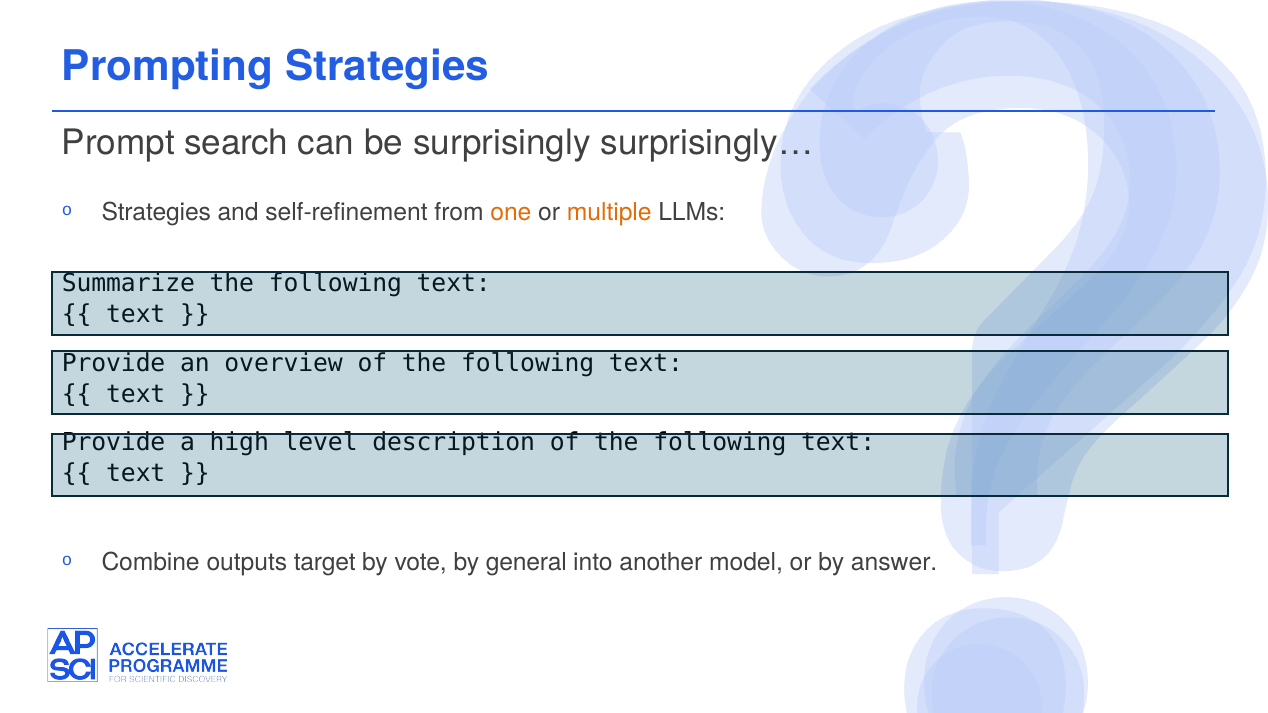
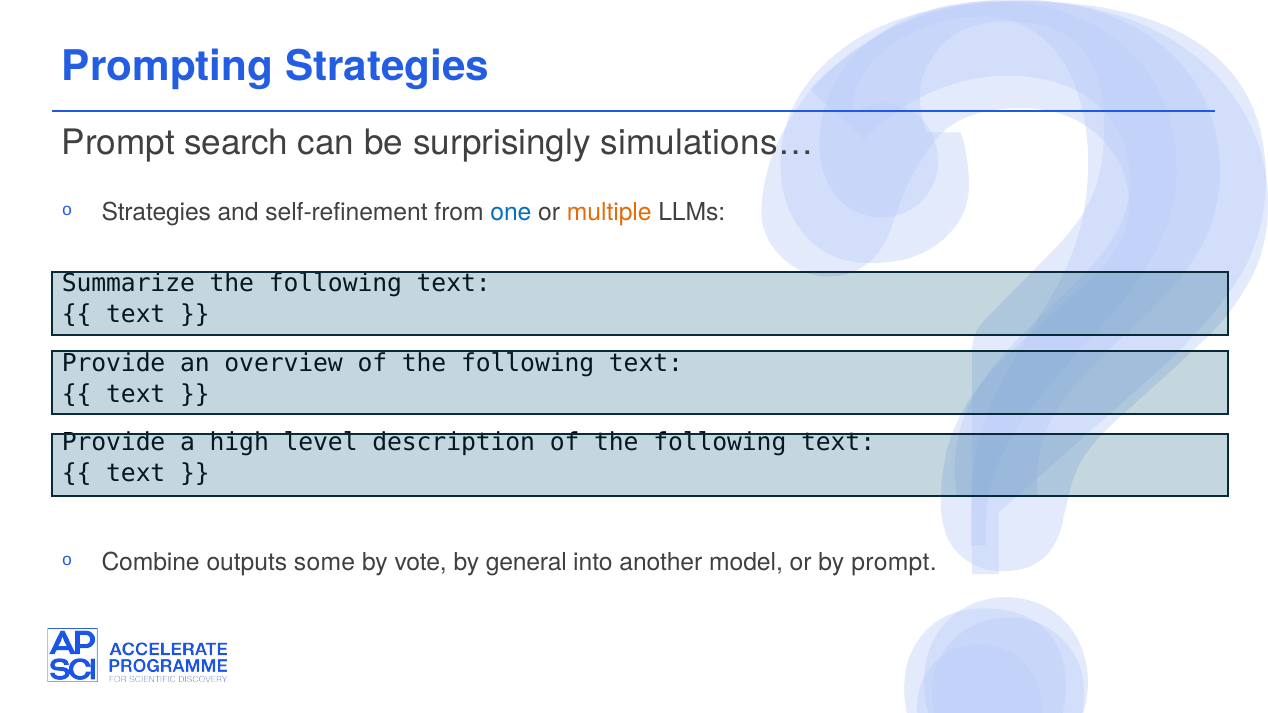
surprisingly…: surprisingly… -> simulations… (707, 143)
one colour: orange -> blue (511, 212)
target: target -> some (325, 562)
by answer: answer -> prompt (894, 562)
